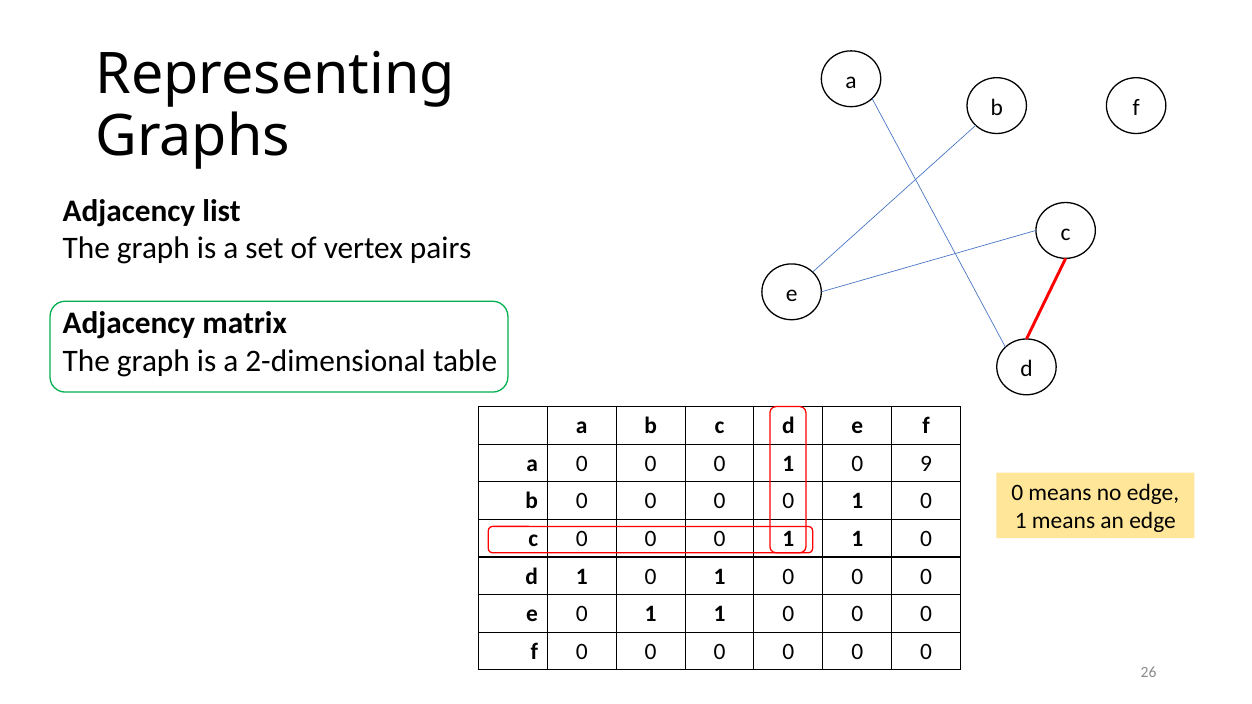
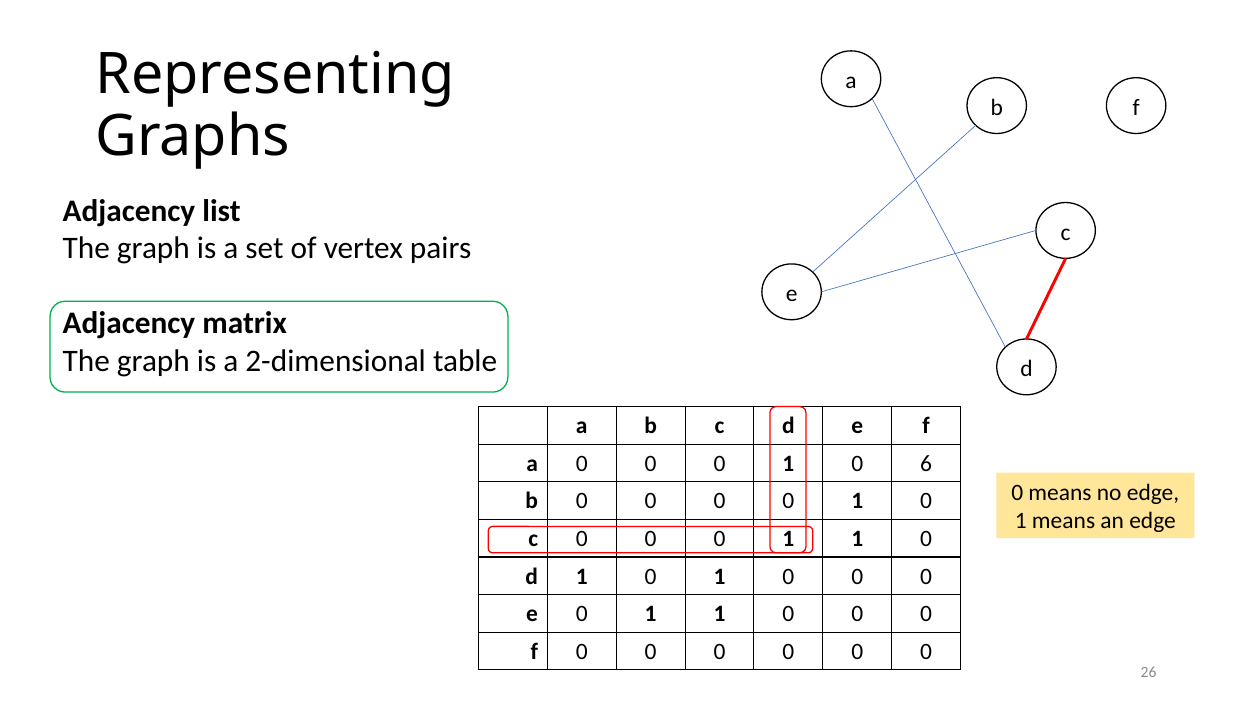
9: 9 -> 6 (926, 464)
